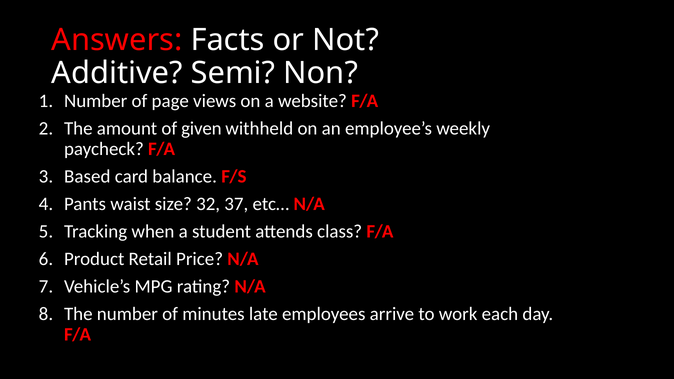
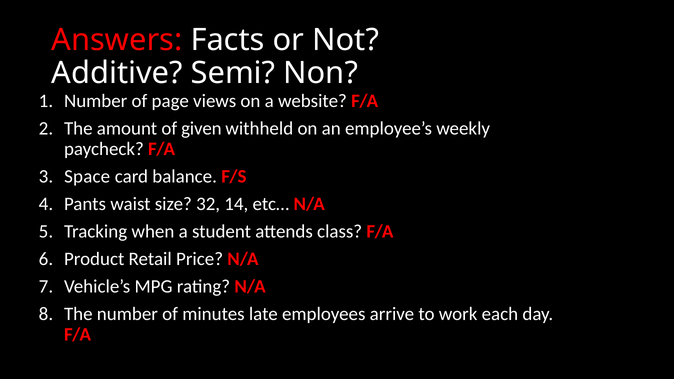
Based: Based -> Space (87, 177)
37: 37 -> 14 (236, 204)
